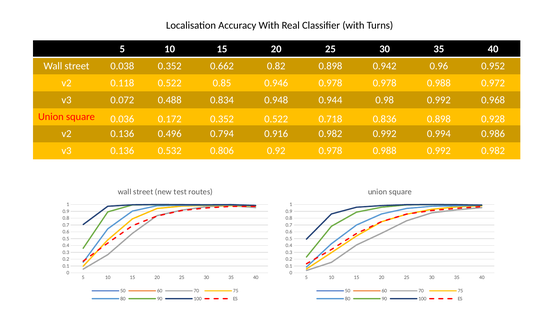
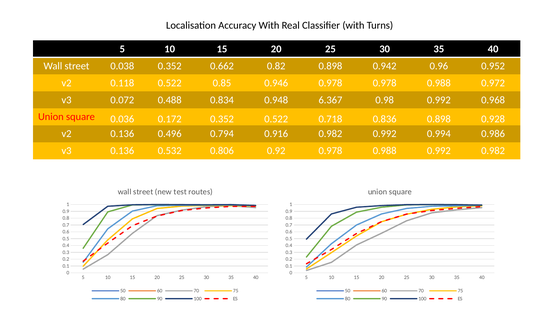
0.944: 0.944 -> 6.367 (330, 100)
